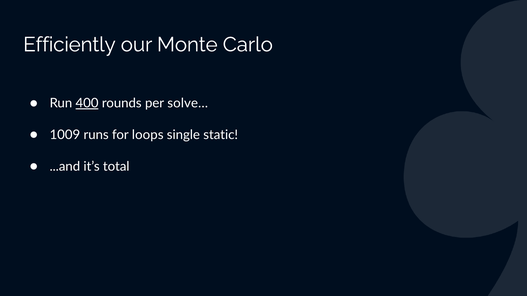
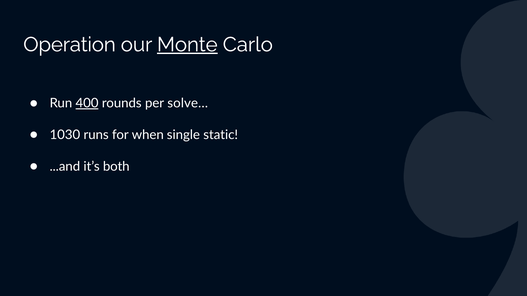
Efficiently: Efficiently -> Operation (69, 45)
Monte underline: none -> present (187, 45)
1009: 1009 -> 1030 (65, 135)
loops: loops -> when (148, 135)
total: total -> both (116, 167)
